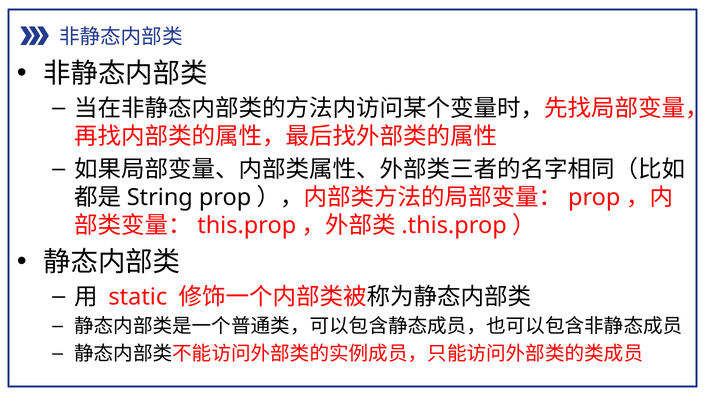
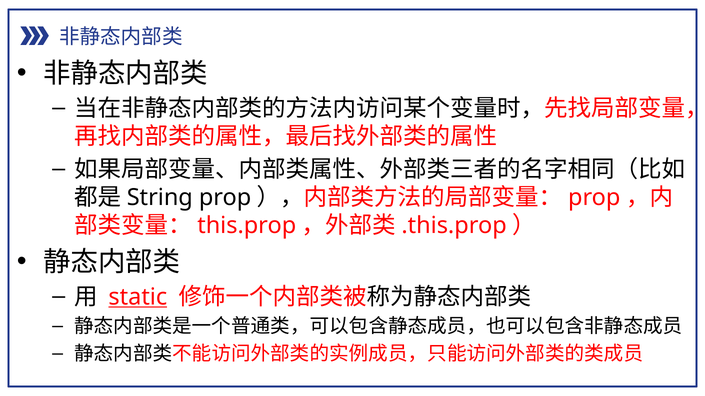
static underline: none -> present (138, 297)
